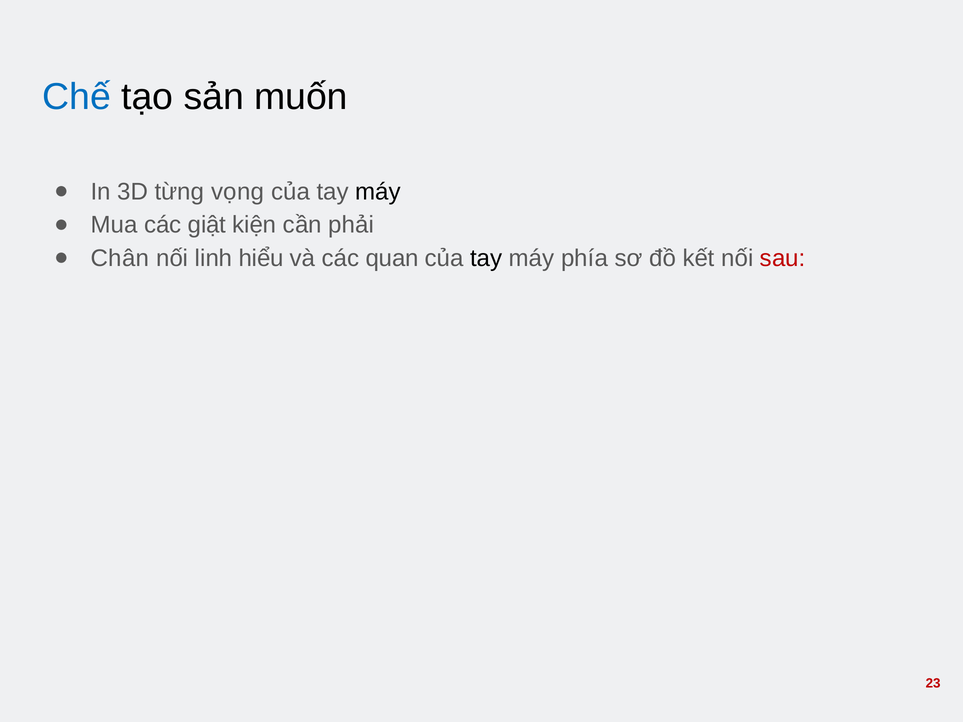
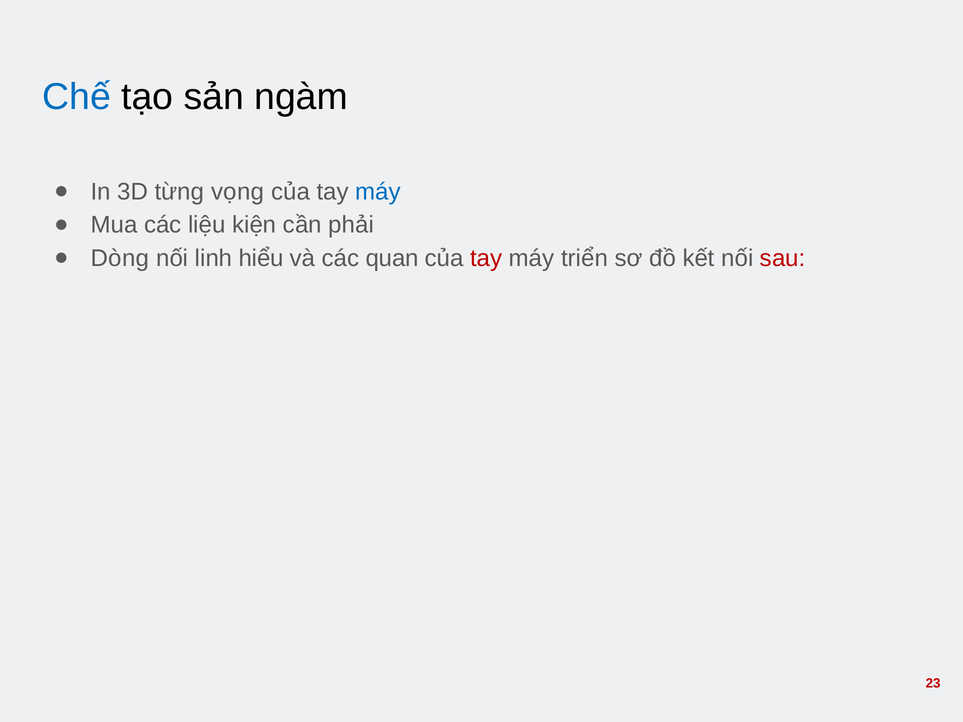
muốn: muốn -> ngàm (301, 97)
máy colour: black -> blue (378, 192)
giật: giật -> liệu (207, 225)
Chân: Chân -> Dòng (120, 258)
tay colour: black -> red (486, 258)
phía: phía -> triển (585, 258)
